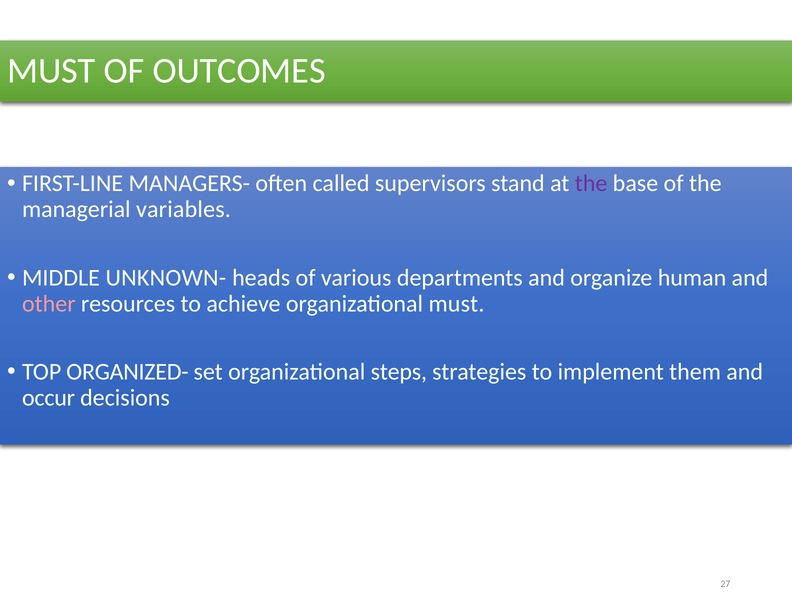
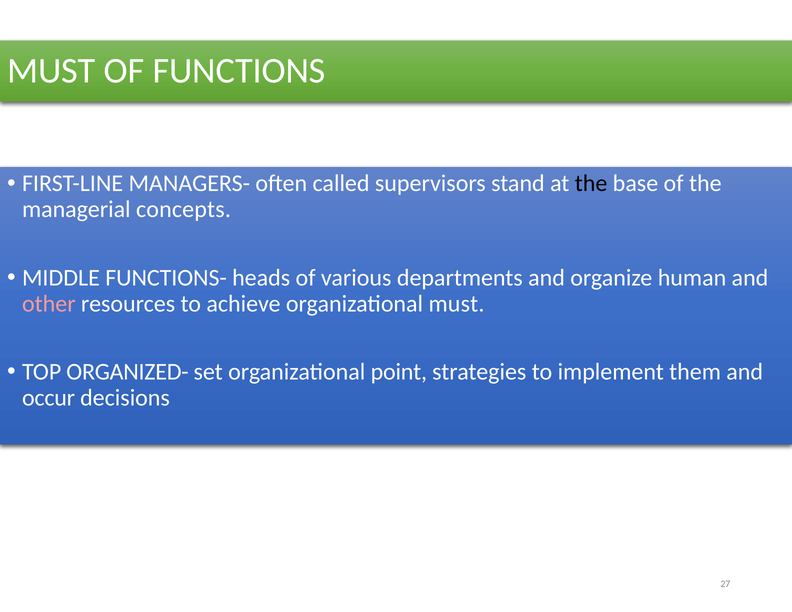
OUTCOMES: OUTCOMES -> FUNCTIONS (239, 71)
the colour: purple -> black (591, 184)
variables: variables -> concepts (183, 209)
UNKNOWN-: UNKNOWN- -> FUNCTIONS- (166, 278)
steps: steps -> point (399, 372)
